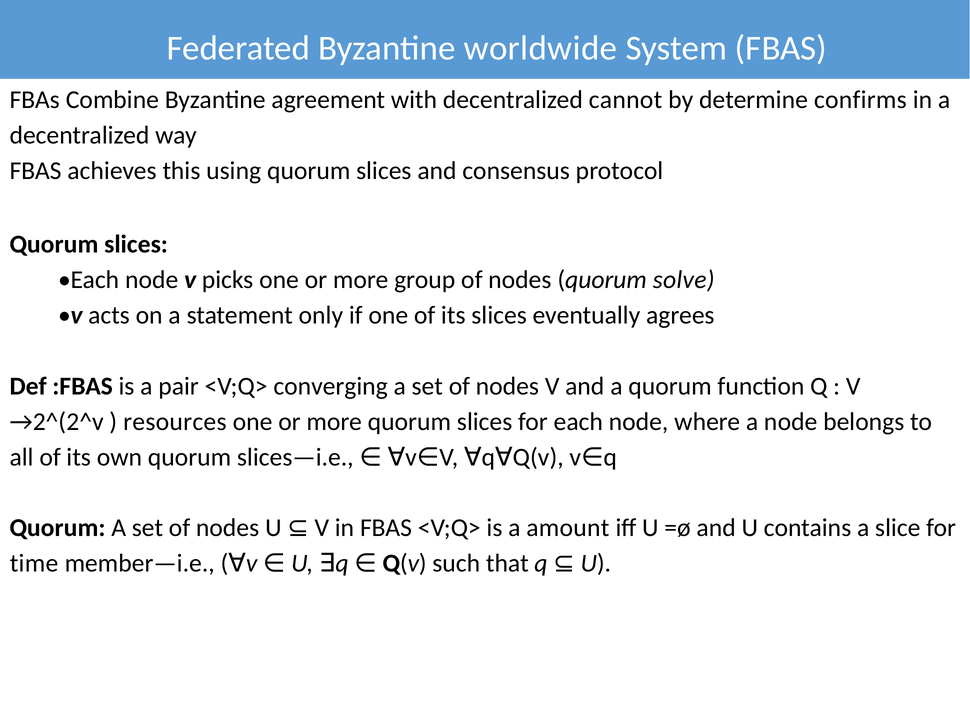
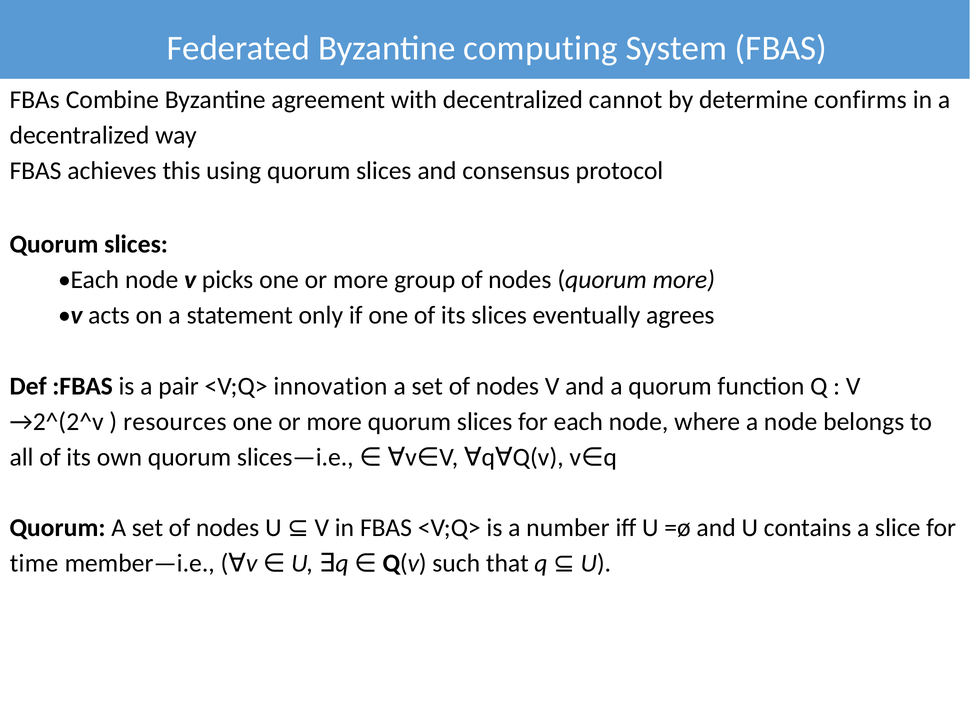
worldwide: worldwide -> computing (540, 48)
quorum solve: solve -> more (684, 280)
converging: converging -> innovation (330, 386)
amount: amount -> number (568, 528)
